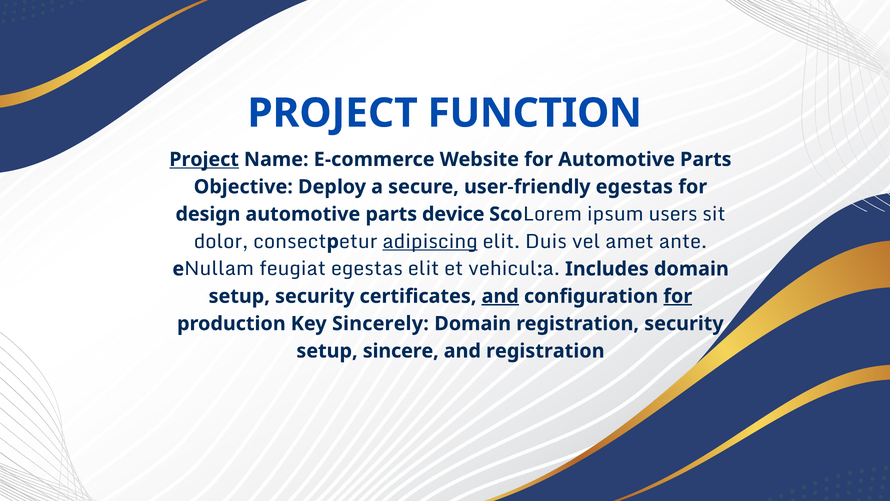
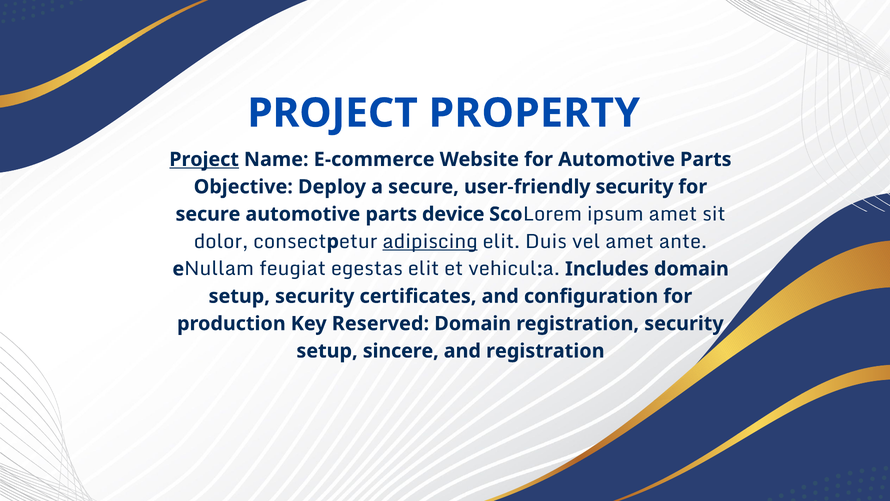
FUNCTION: FUNCTION -> PROPERTY (534, 113)
user-friendly egestas: egestas -> security (635, 187)
design: design -> secure (208, 214)
ipsum users: users -> amet (673, 214)
and underline: present -> none (500, 296)
for underline: present -> none (678, 296)
Sincerely: Sincerely -> Reserved (380, 323)
